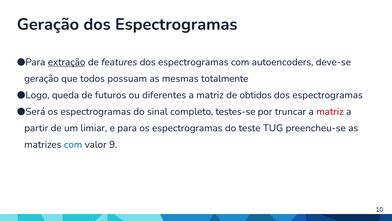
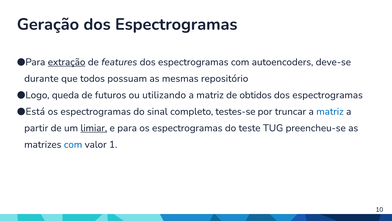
geração: geração -> durante (41, 78)
totalmente: totalmente -> repositório (225, 78)
diferentes: diferentes -> utilizando (164, 95)
Será: Será -> Está (35, 111)
matriz colour: red -> blue (330, 111)
limiar underline: none -> present (94, 128)
9: 9 -> 1 (113, 144)
